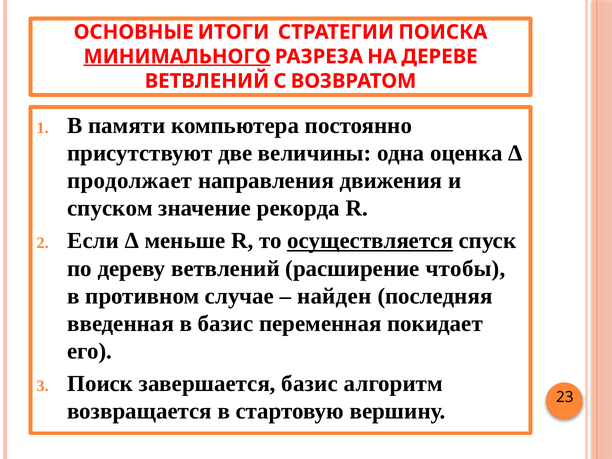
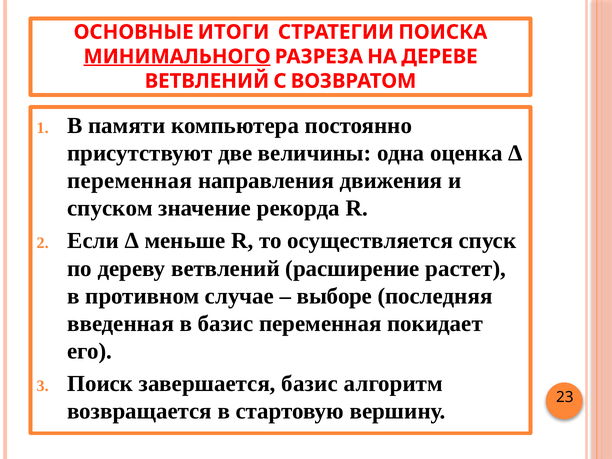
продолжает: продолжает -> переменная (130, 181)
осуществляется underline: present -> none (370, 241)
чтобы: чтобы -> растет (466, 268)
найден: найден -> выборе (335, 296)
